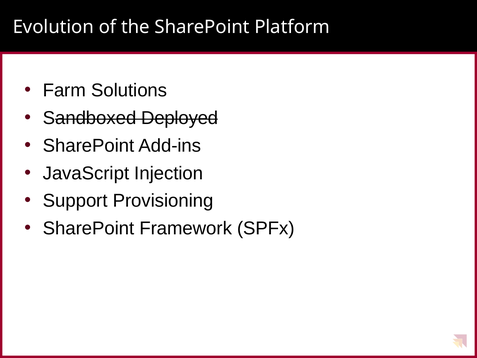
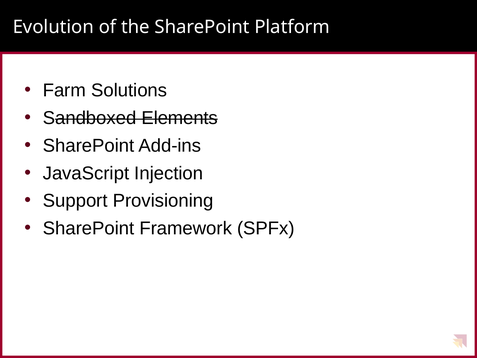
Deployed: Deployed -> Elements (180, 118)
